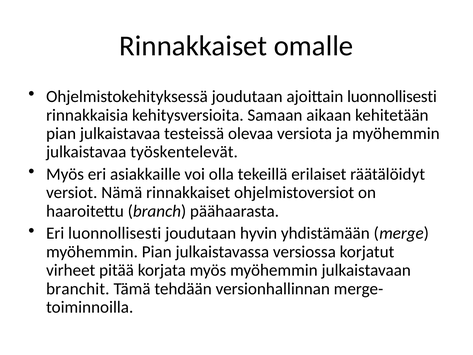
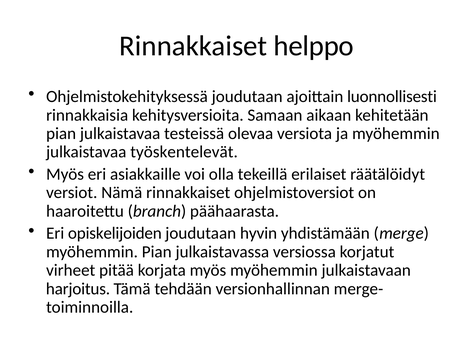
omalle: omalle -> helppo (314, 46)
Eri luonnollisesti: luonnollisesti -> opiskelijoiden (115, 233)
branchit: branchit -> harjoitus (78, 288)
